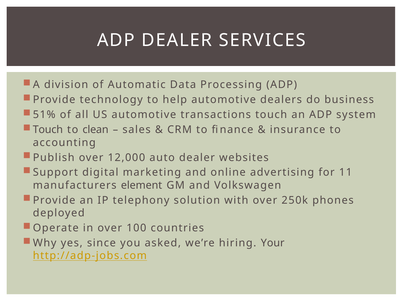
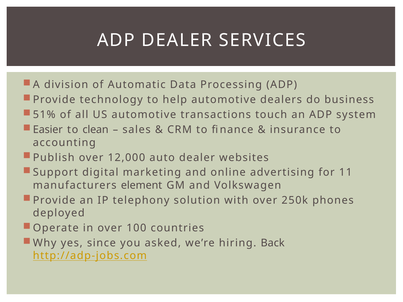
Touch: Touch -> Easier (48, 130)
Your: Your -> Back (273, 243)
